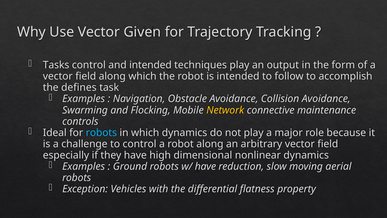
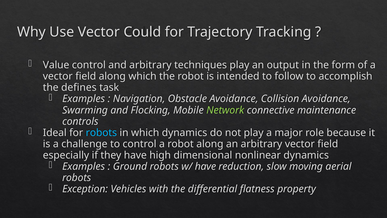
Given: Given -> Could (142, 32)
Tasks: Tasks -> Value (56, 65)
and intended: intended -> arbitrary (150, 65)
Network colour: yellow -> light green (225, 110)
